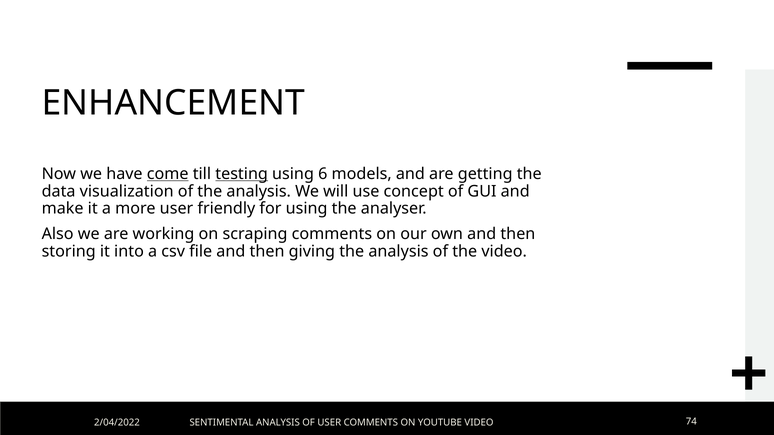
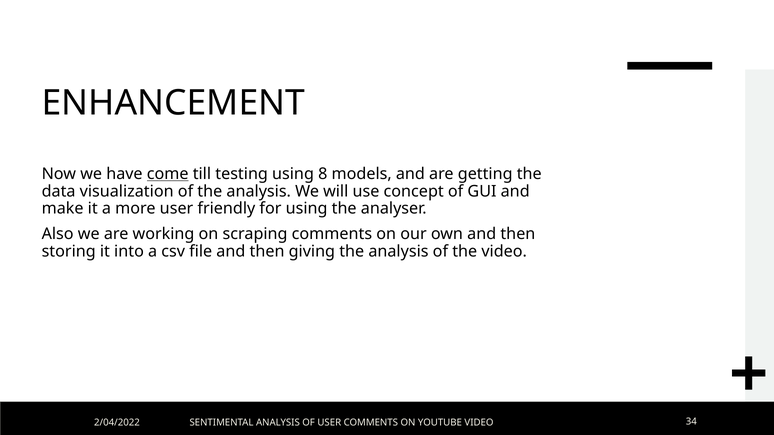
testing underline: present -> none (242, 174)
6: 6 -> 8 (323, 174)
74: 74 -> 34 (691, 422)
